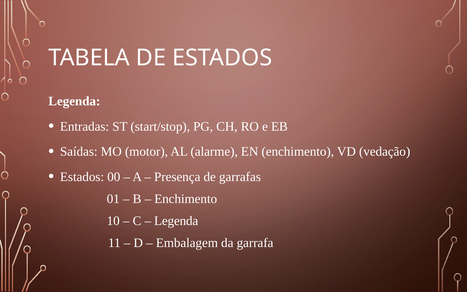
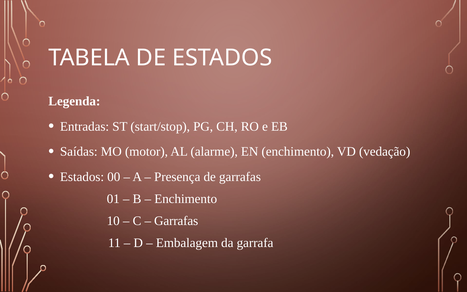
Legenda: Legenda -> Garrafas (176, 221)
